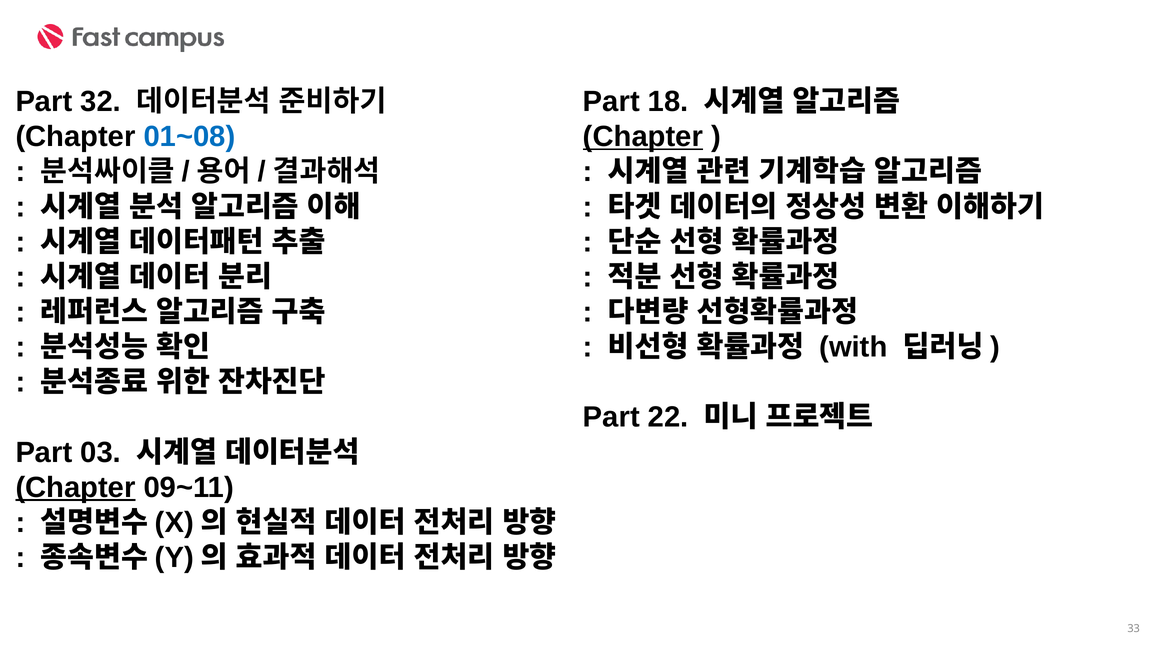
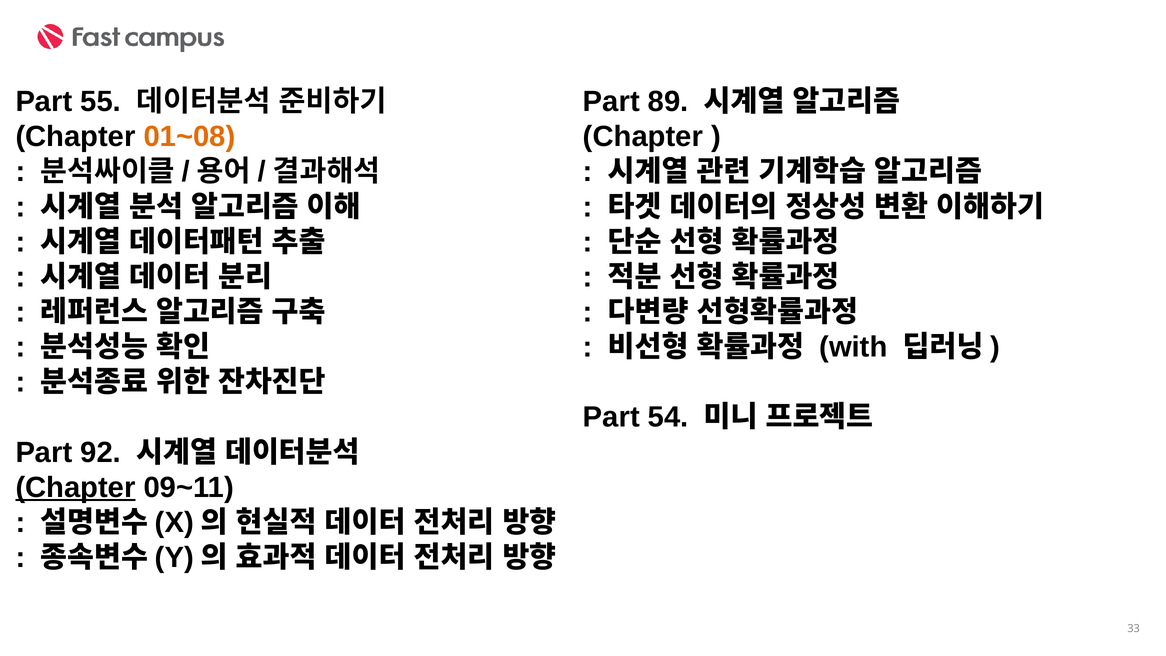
32: 32 -> 55 (101, 102)
18: 18 -> 89 (668, 102)
01~08 colour: blue -> orange (190, 137)
Chapter underline: present -> none (643, 137)
22: 22 -> 54 (668, 417)
03: 03 -> 92 (101, 452)
